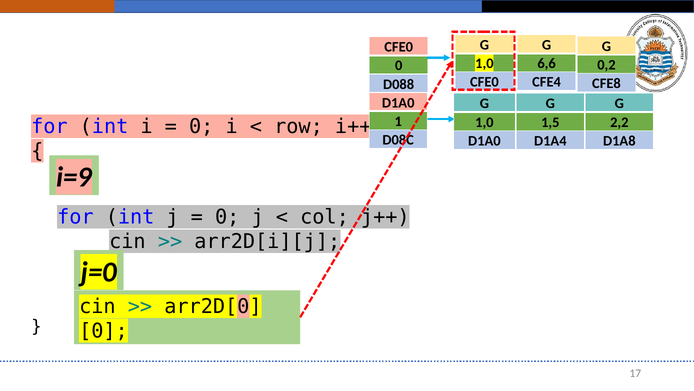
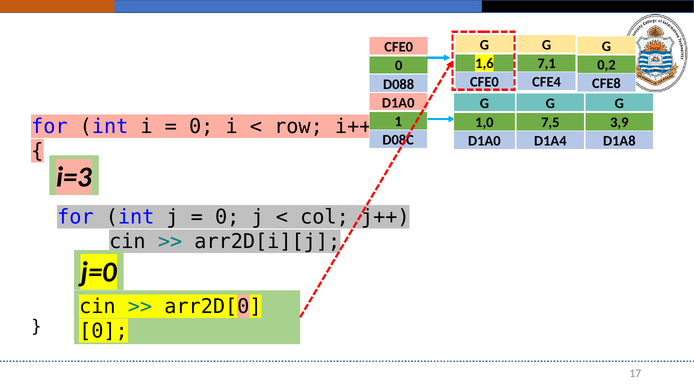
1,0: 1,0 -> 1,6 (484, 63)
6,6: 6,6 -> 7,1 (547, 63)
1,5: 1,5 -> 7,5 (550, 122)
2,2: 2,2 -> 3,9 (619, 122)
i=9: i=9 -> i=3 (74, 177)
